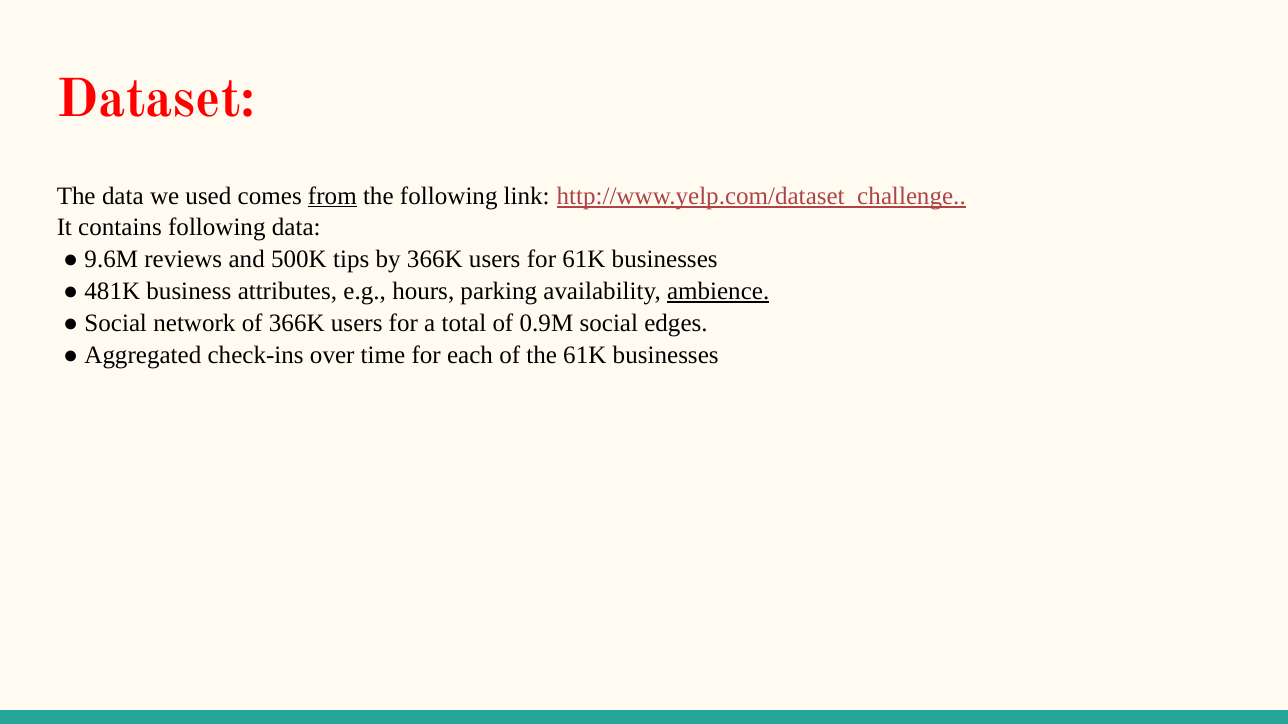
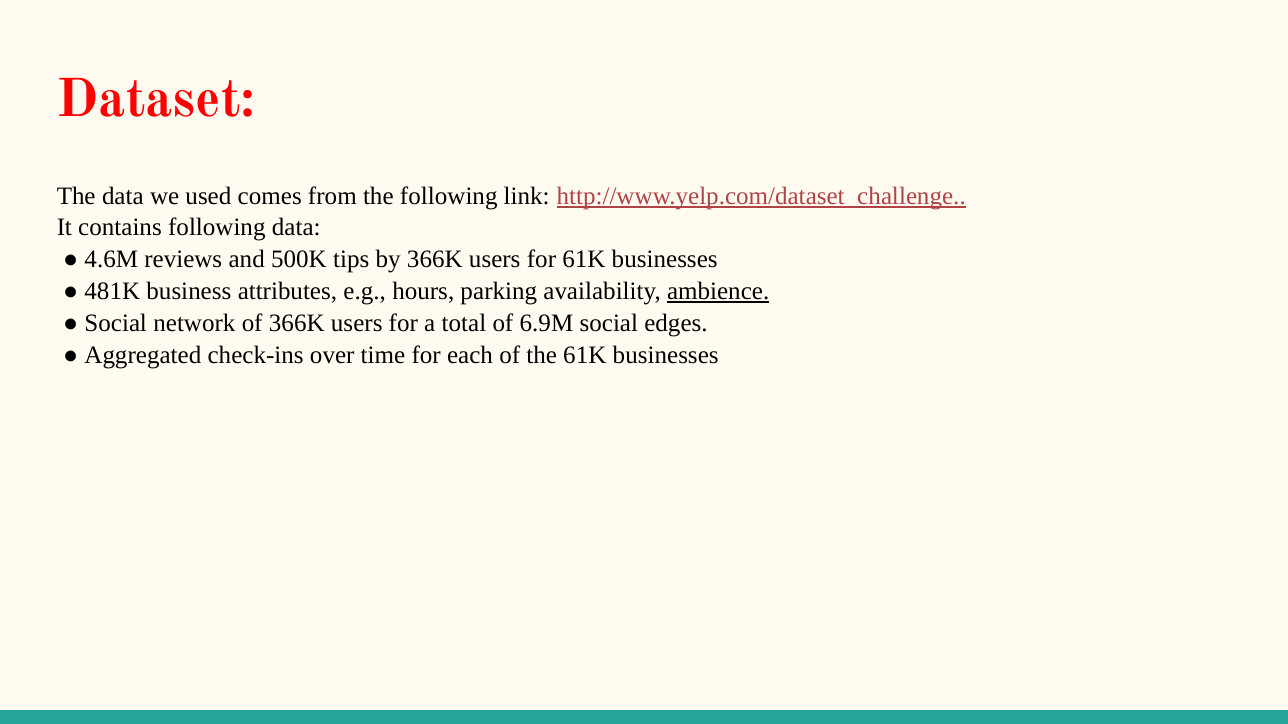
from underline: present -> none (332, 196)
9.6M: 9.6M -> 4.6M (111, 260)
0.9M: 0.9M -> 6.9M (546, 323)
